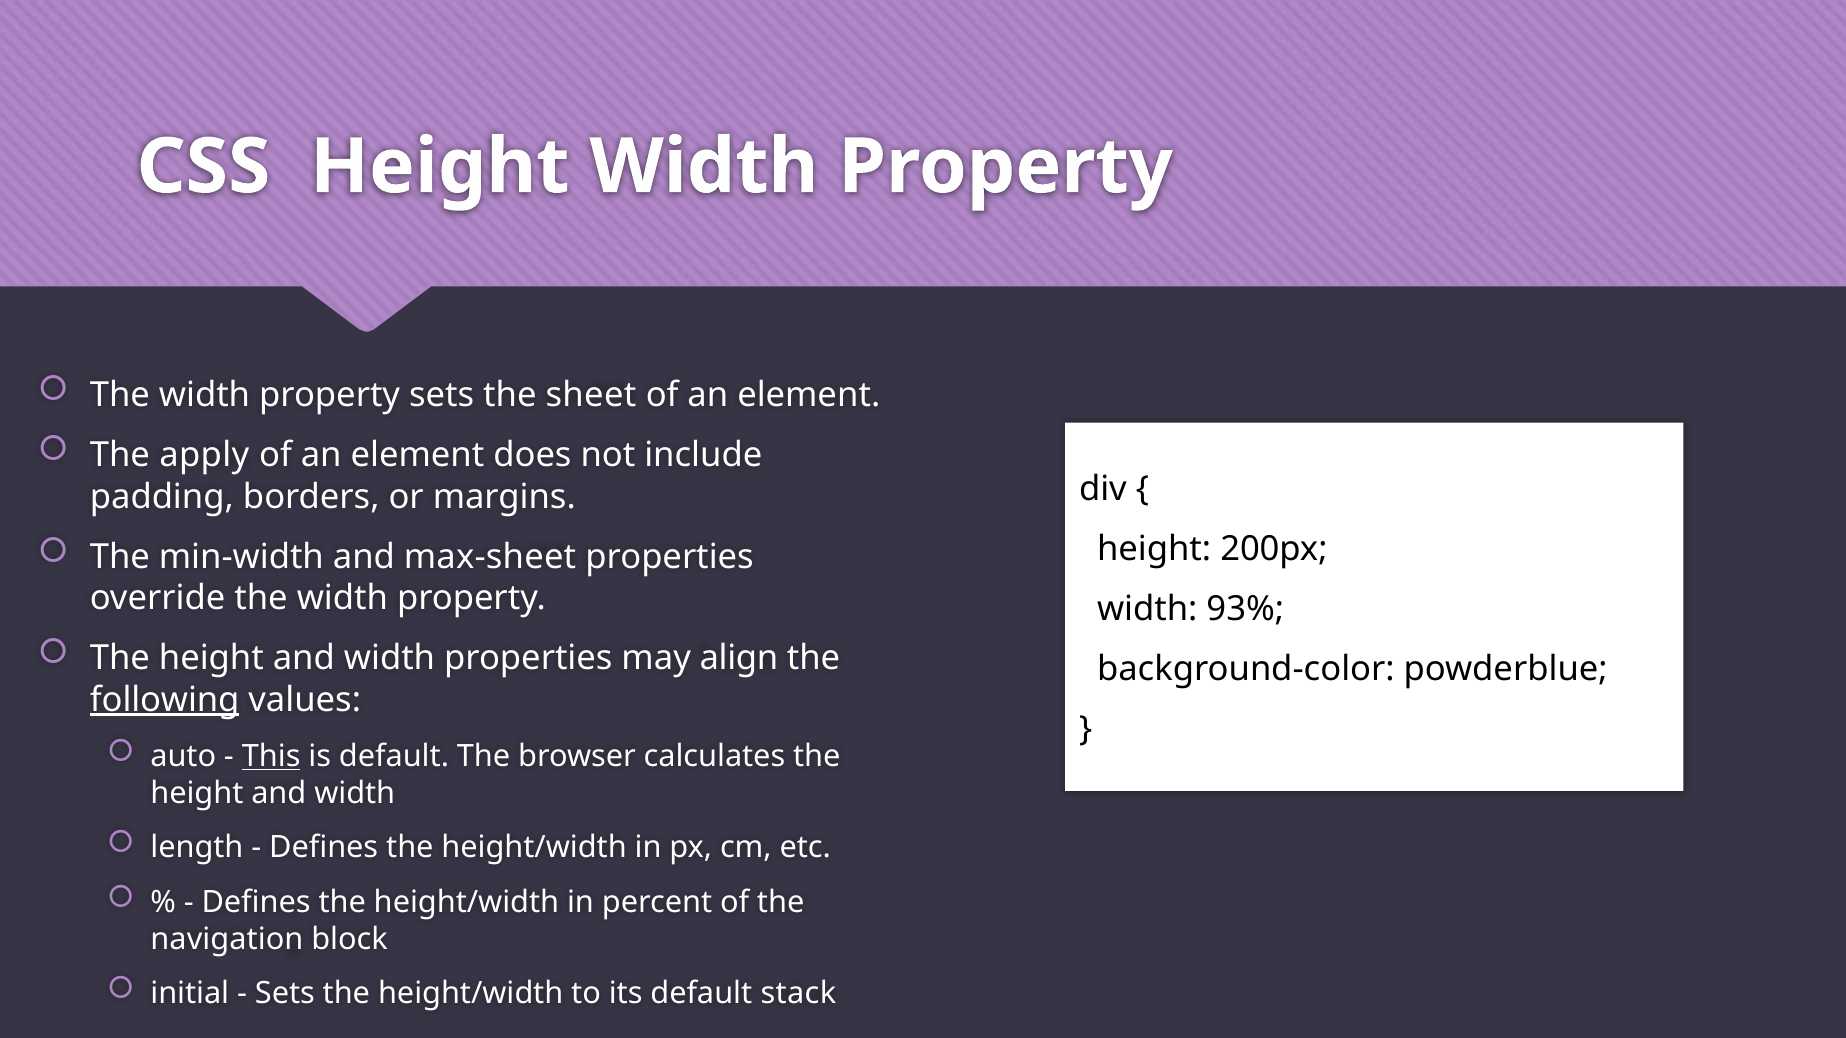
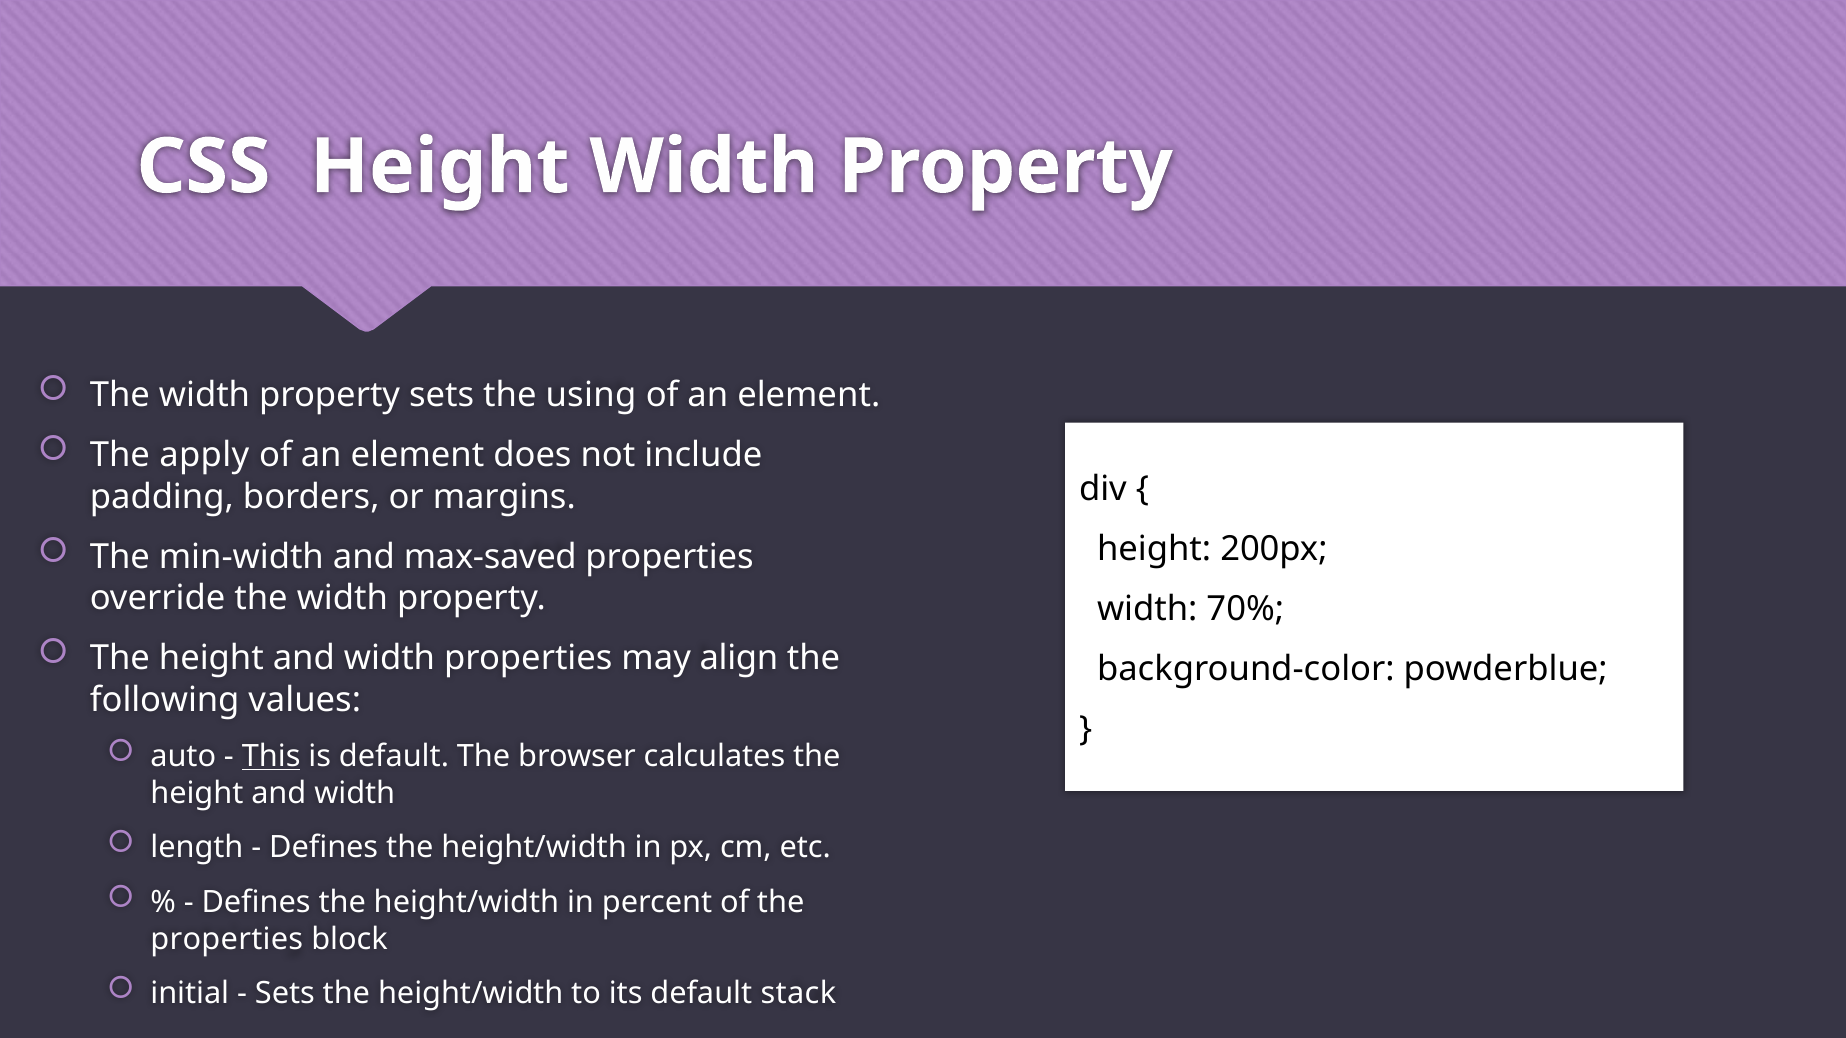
sheet: sheet -> using (591, 395)
max-sheet: max-sheet -> max-saved (490, 557)
93%: 93% -> 70% (1245, 609)
following underline: present -> none (165, 700)
navigation: navigation -> properties (227, 939)
